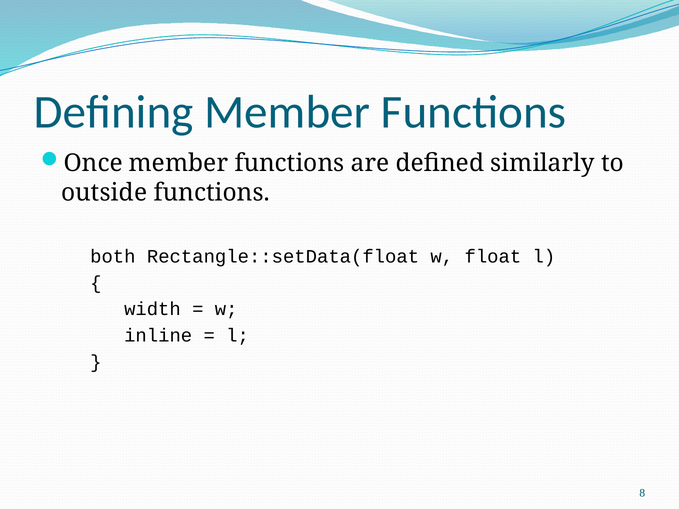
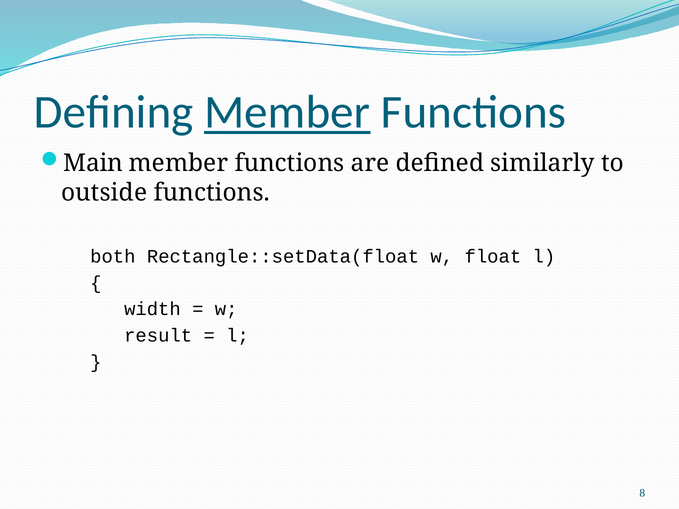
Member underline: none -> present (287, 112)
Once: Once -> Main (93, 163)
inline: inline -> result (158, 336)
